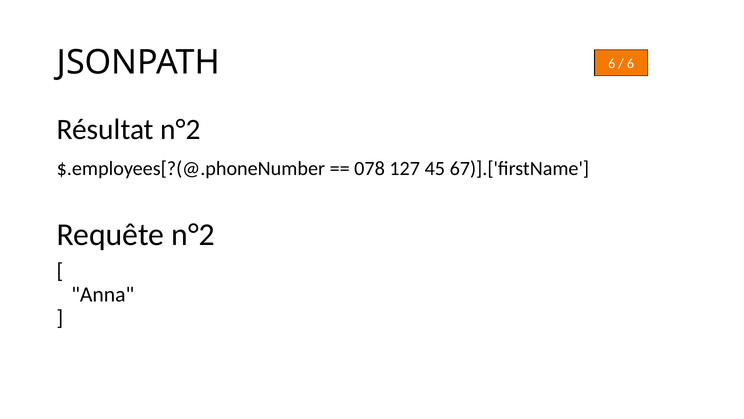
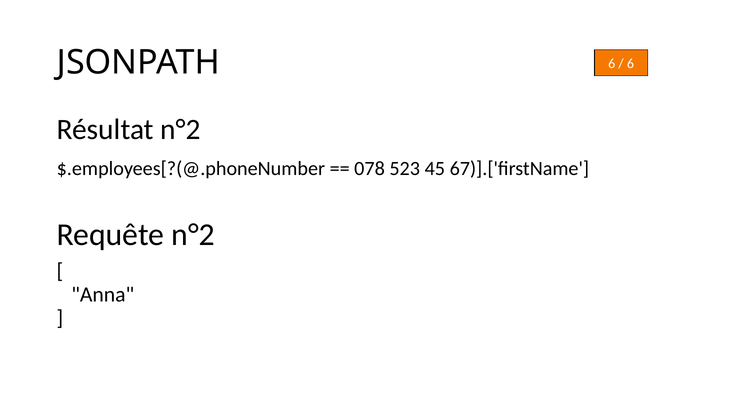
127: 127 -> 523 (405, 168)
